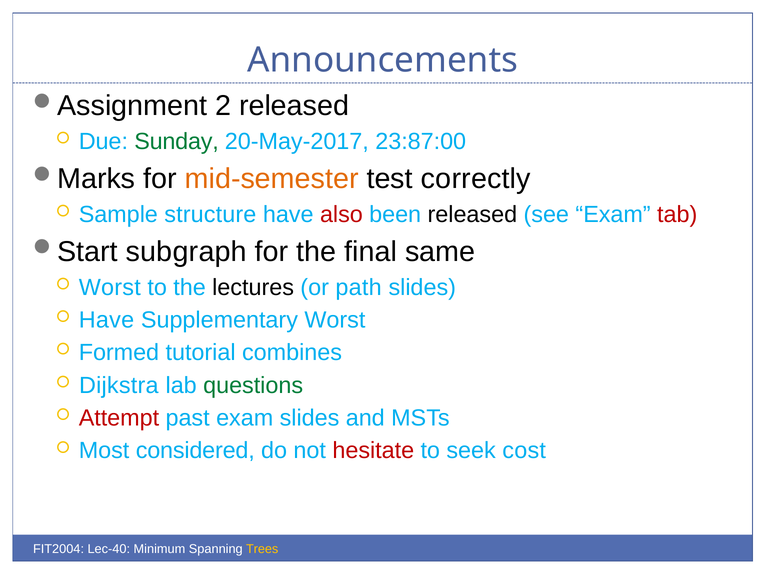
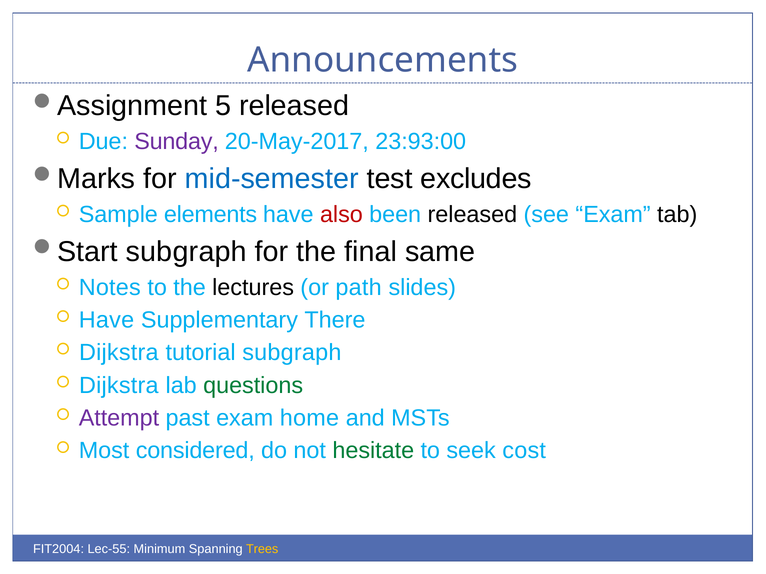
2: 2 -> 5 (223, 106)
Sunday colour: green -> purple (177, 142)
23:87:00: 23:87:00 -> 23:93:00 (421, 142)
mid-semester colour: orange -> blue (272, 179)
correctly: correctly -> excludes (476, 179)
structure: structure -> elements (211, 215)
tab colour: red -> black (677, 215)
Worst: Worst -> Notes (110, 288)
Supplementary Worst: Worst -> There (335, 320)
Formed: Formed -> Dijkstra (119, 353)
tutorial combines: combines -> subgraph (292, 353)
Attempt colour: red -> purple (119, 418)
exam slides: slides -> home (309, 418)
hesitate colour: red -> green (373, 451)
Lec-40: Lec-40 -> Lec-55 (109, 549)
